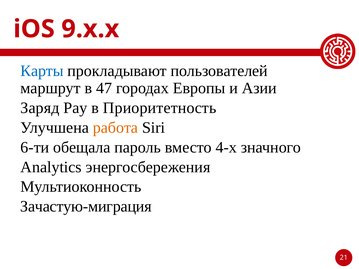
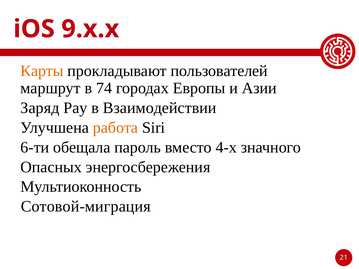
Карты colour: blue -> orange (42, 71)
47: 47 -> 74 (104, 88)
Приоритетность: Приоритетность -> Взаимодействии (160, 108)
Analytics: Analytics -> Опасных (51, 167)
Зачастую-миграция: Зачастую-миграция -> Сотовой-миграция (86, 207)
